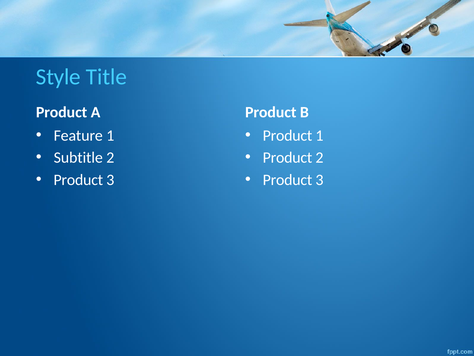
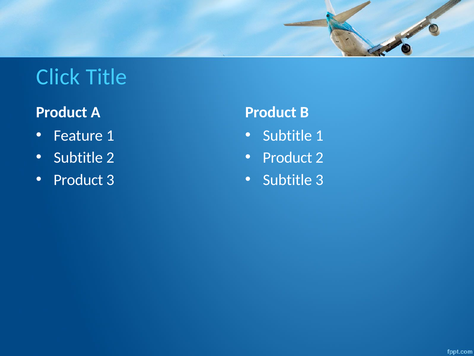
Style: Style -> Click (58, 77)
Product: Product -> Subtitle (287, 135)
Product: Product -> Subtitle (287, 180)
